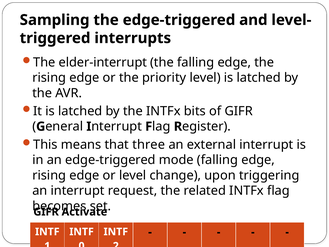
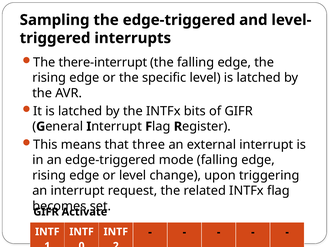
elder-interrupt: elder-interrupt -> there-interrupt (103, 62)
priority: priority -> specific (164, 78)
